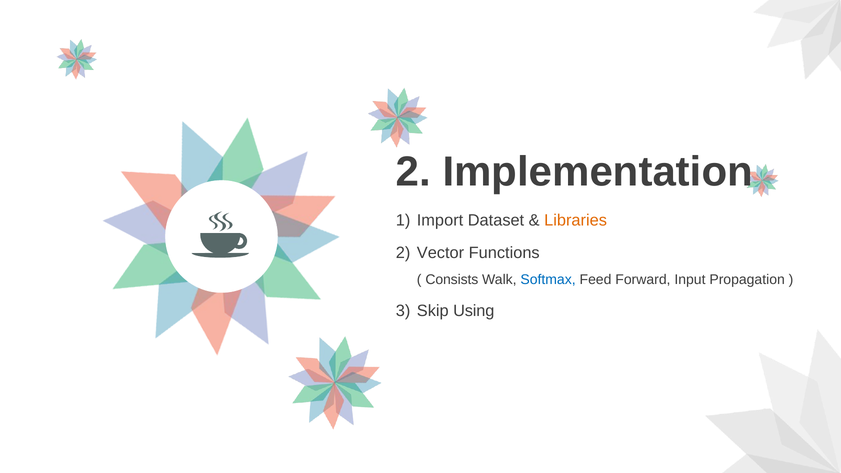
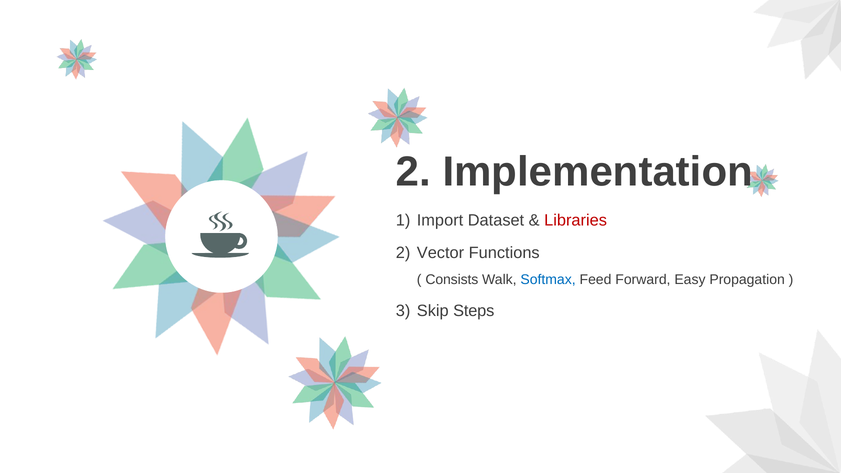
Libraries colour: orange -> red (576, 220)
Input: Input -> Easy (690, 280)
Using: Using -> Steps (474, 311)
